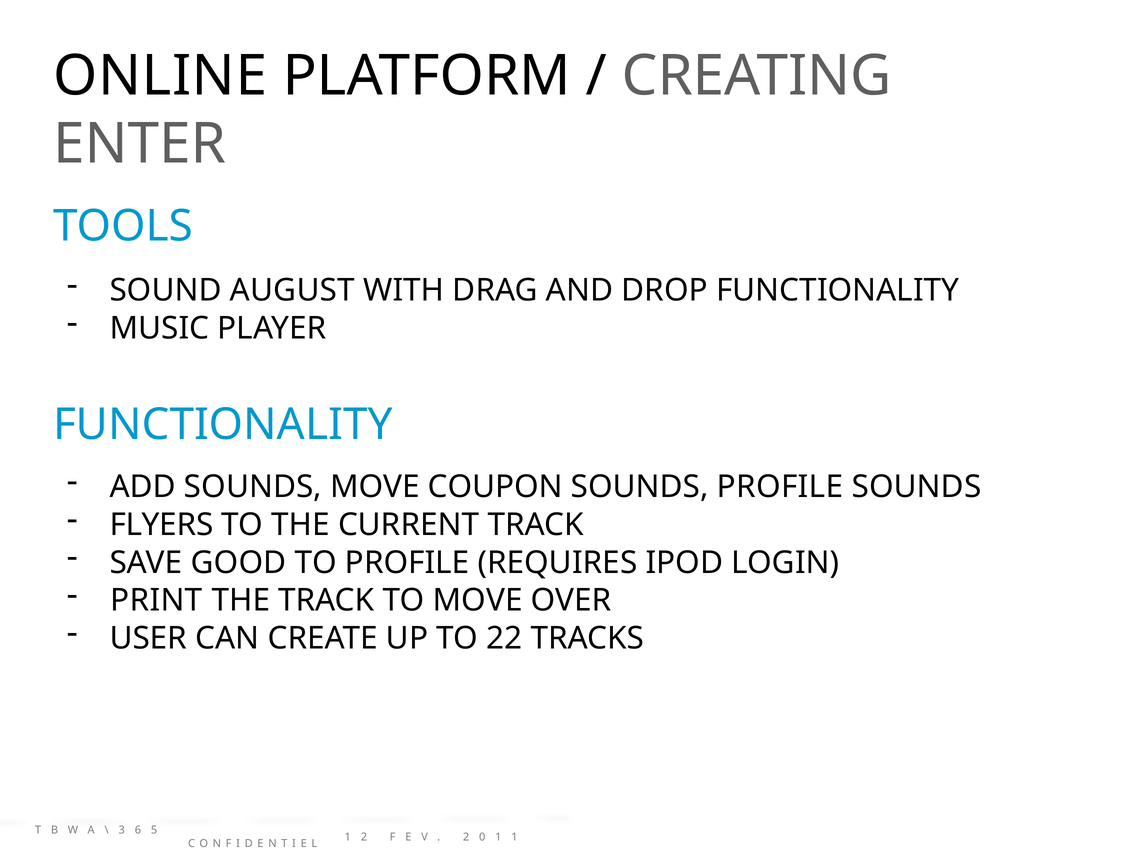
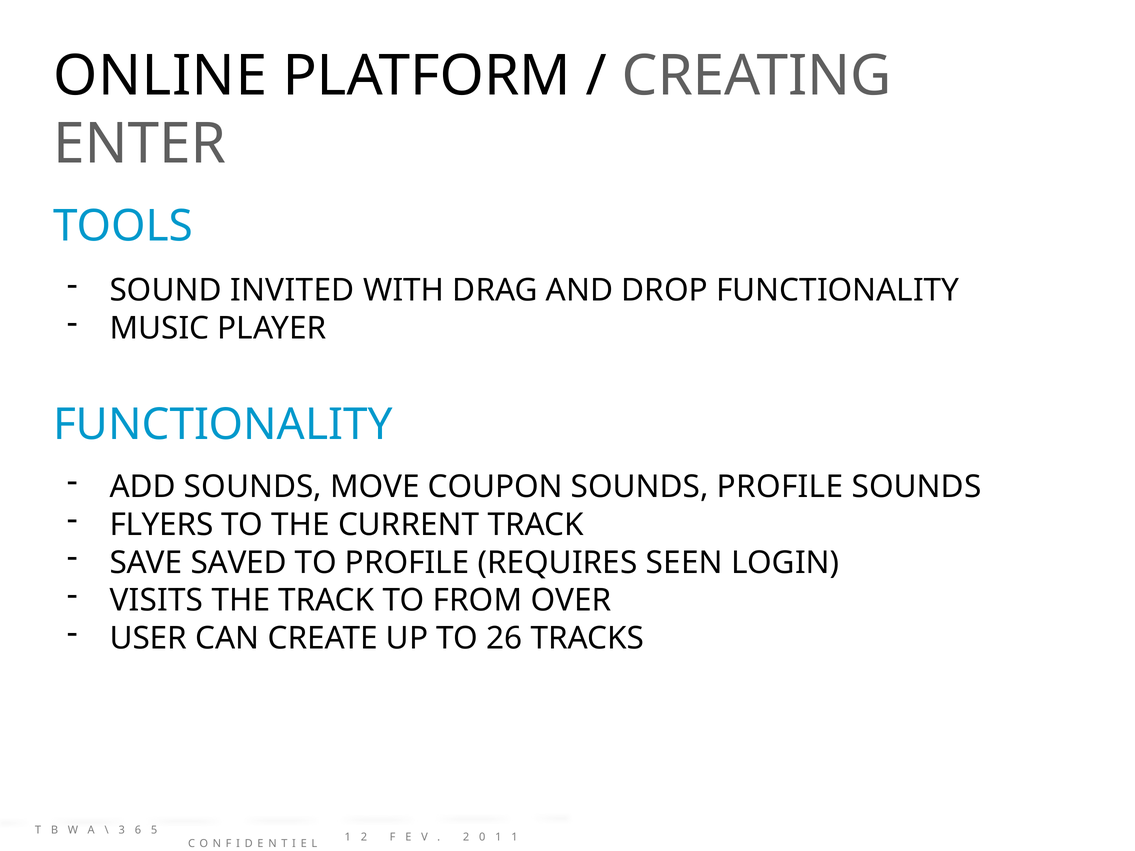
AUGUST: AUGUST -> INVITED (292, 291)
GOOD: GOOD -> SAVED (239, 563)
IPOD: IPOD -> SEEN (684, 563)
PRINT: PRINT -> VISITS (156, 601)
TO MOVE: MOVE -> FROM (478, 601)
22: 22 -> 26 (504, 639)
